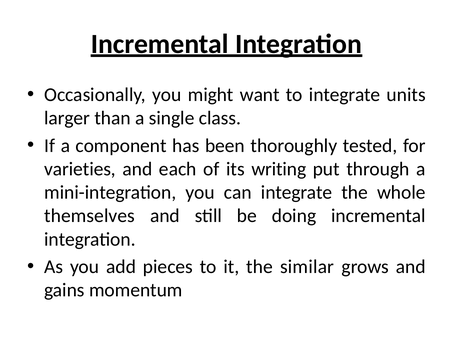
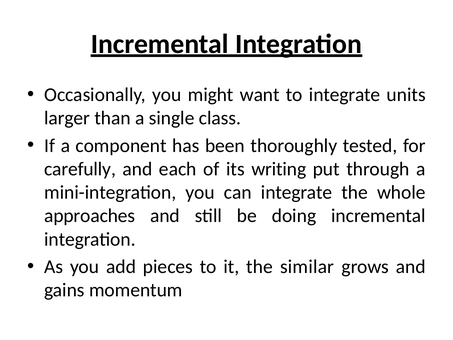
varieties: varieties -> carefully (80, 169)
themselves: themselves -> approaches (90, 216)
